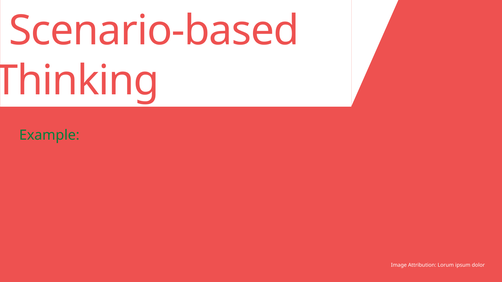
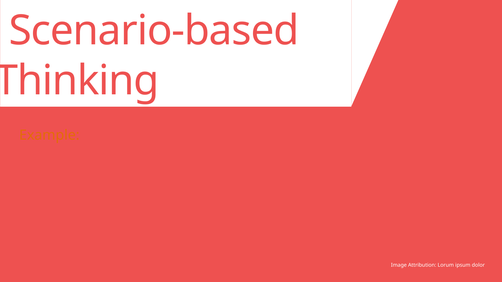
Example colour: green -> orange (49, 135)
